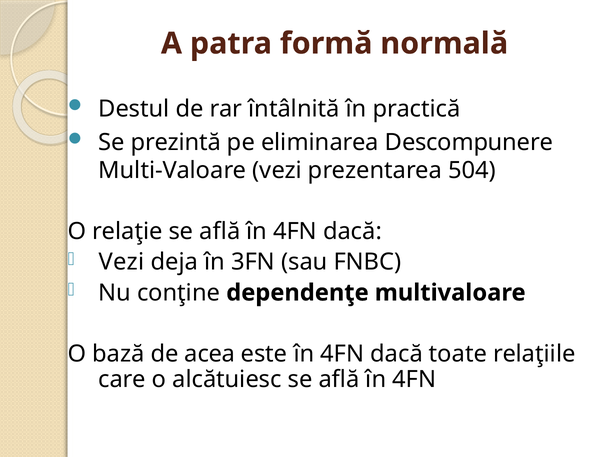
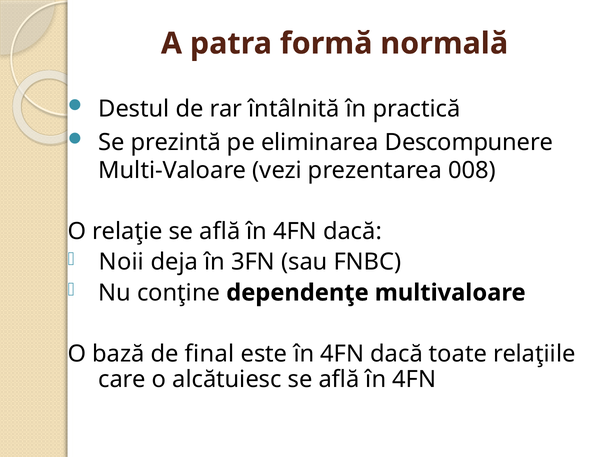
504: 504 -> 008 (472, 171)
Vezi: Vezi -> Noii (121, 262)
acea: acea -> final (210, 354)
